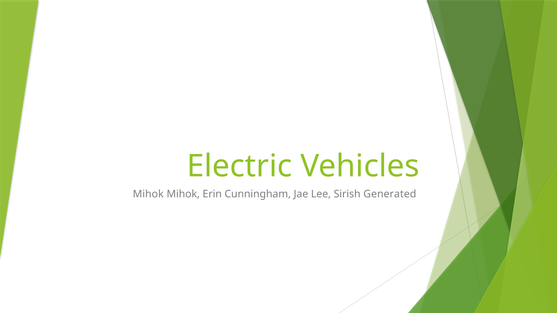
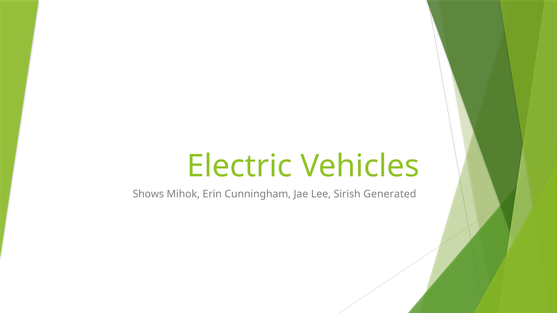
Mihok: Mihok -> Shows (148, 194)
